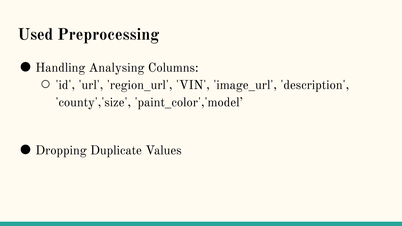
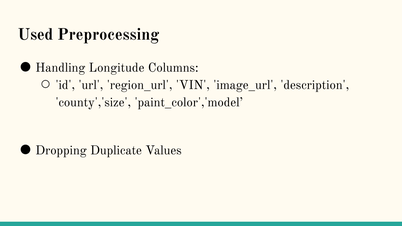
Analysing: Analysing -> Longitude (117, 68)
